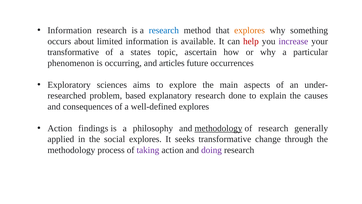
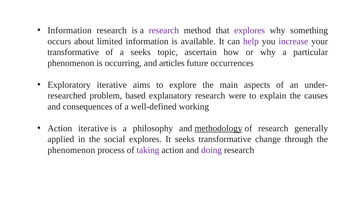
research colour: blue -> purple (164, 30)
explores colour: orange -> purple (250, 30)
help colour: red -> purple (251, 41)
a states: states -> seeks (141, 52)
Exploratory sciences: sciences -> iterative (112, 85)
done: done -> were (237, 96)
well-defined explores: explores -> working (194, 106)
Action findings: findings -> iterative (93, 128)
methodology: methodology -> phenomenon (71, 150)
